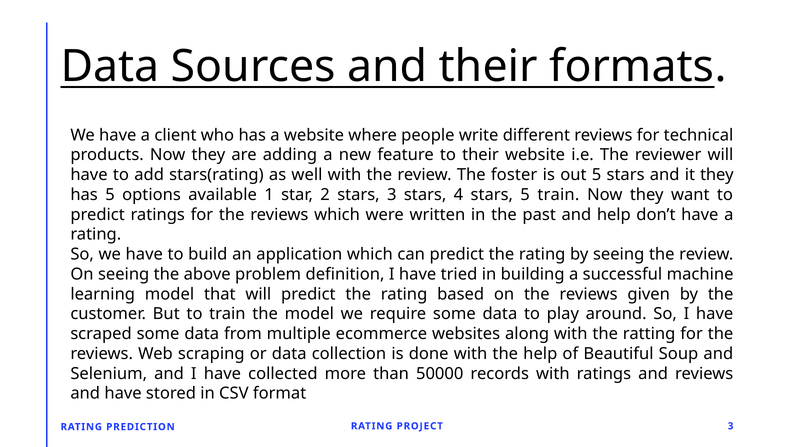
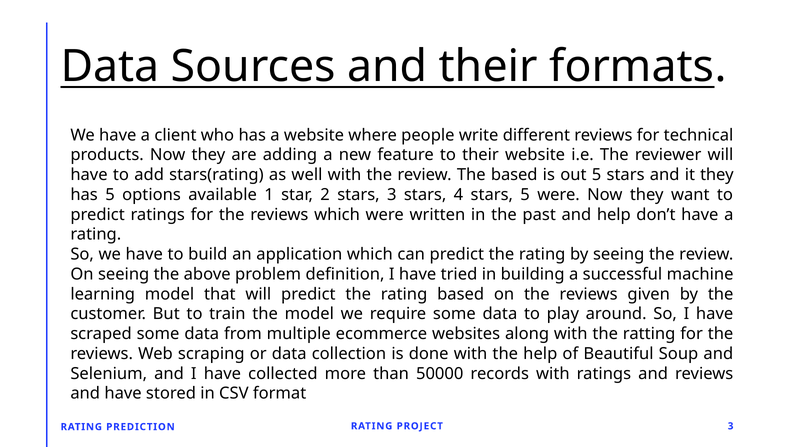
The foster: foster -> based (514, 175)
5 train: train -> were (559, 195)
